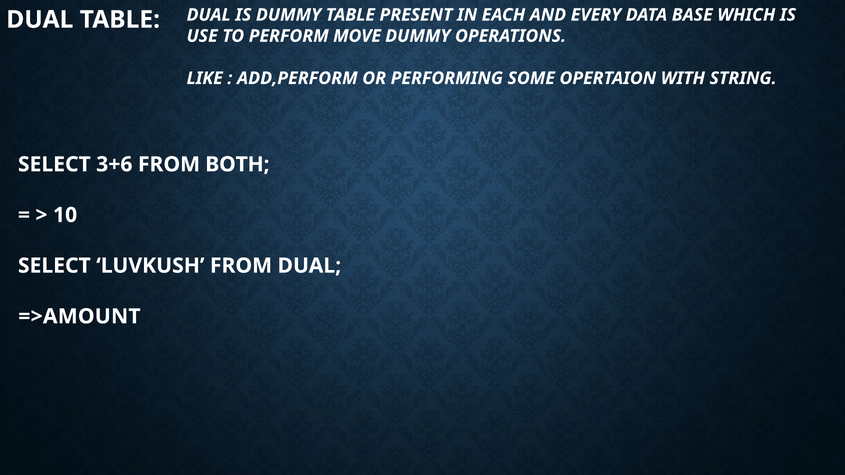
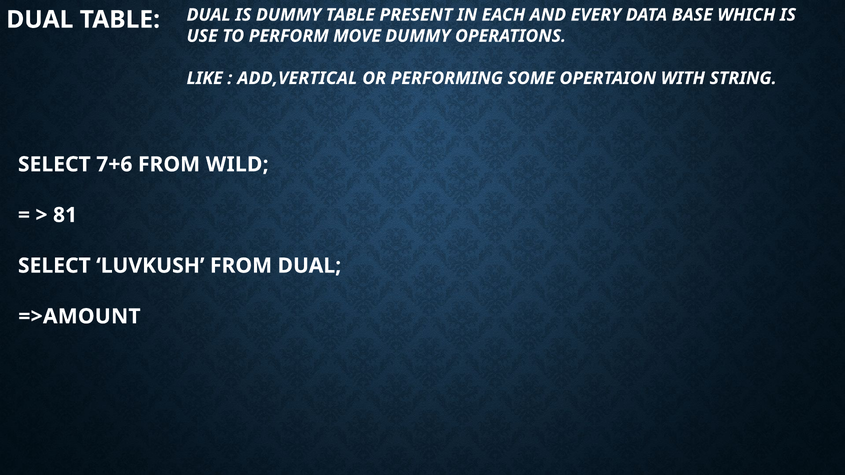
ADD,PERFORM: ADD,PERFORM -> ADD,VERTICAL (297, 78)
3+6: 3+6 -> 7+6 (114, 164)
BOTH: BOTH -> WILD (237, 164)
10: 10 -> 81 (65, 215)
